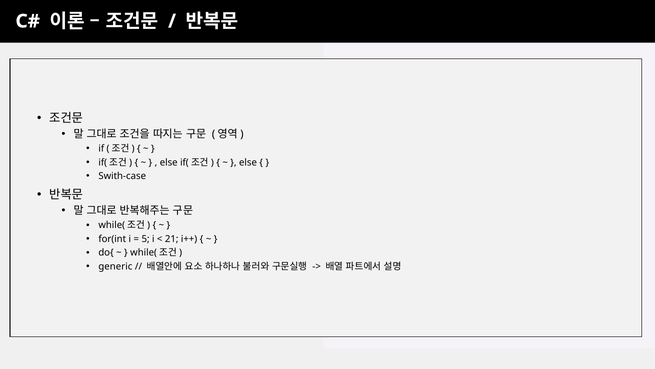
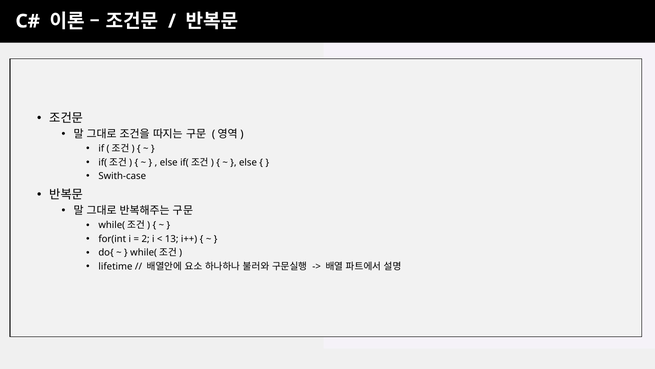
5: 5 -> 2 (146, 239)
21: 21 -> 13 (172, 239)
generic: generic -> lifetime (115, 266)
